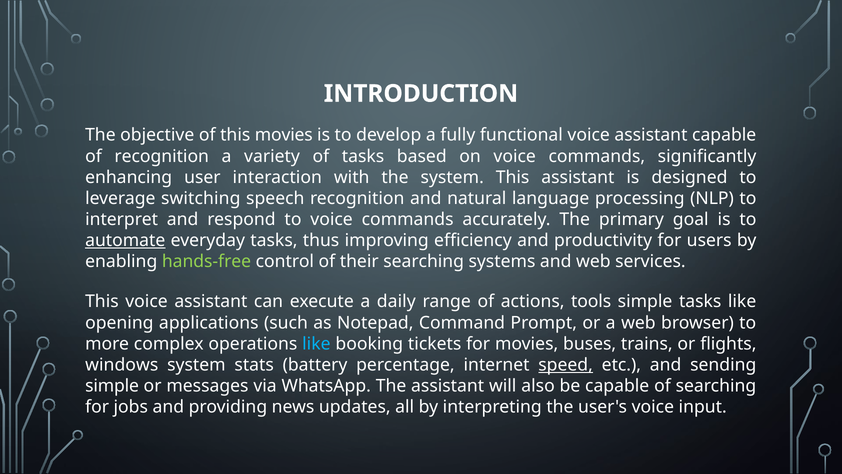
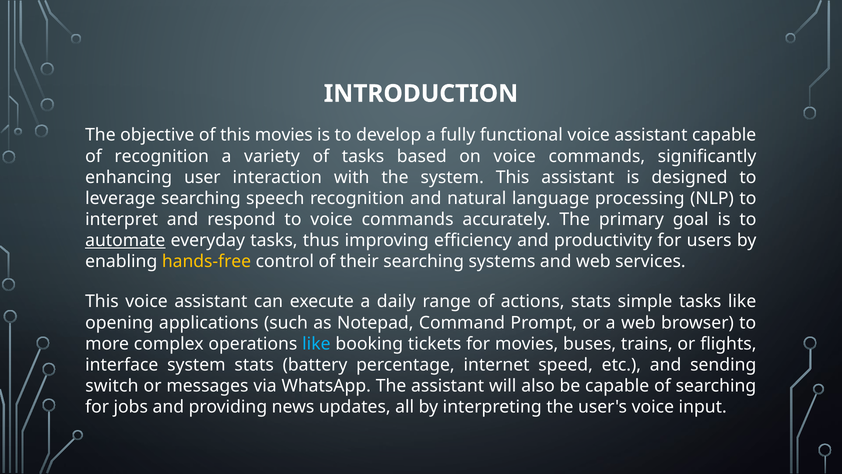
leverage switching: switching -> searching (201, 198)
hands-free colour: light green -> yellow (207, 261)
actions tools: tools -> stats (591, 301)
windows: windows -> interface (122, 365)
speed underline: present -> none (566, 365)
simple: simple -> switch (112, 386)
